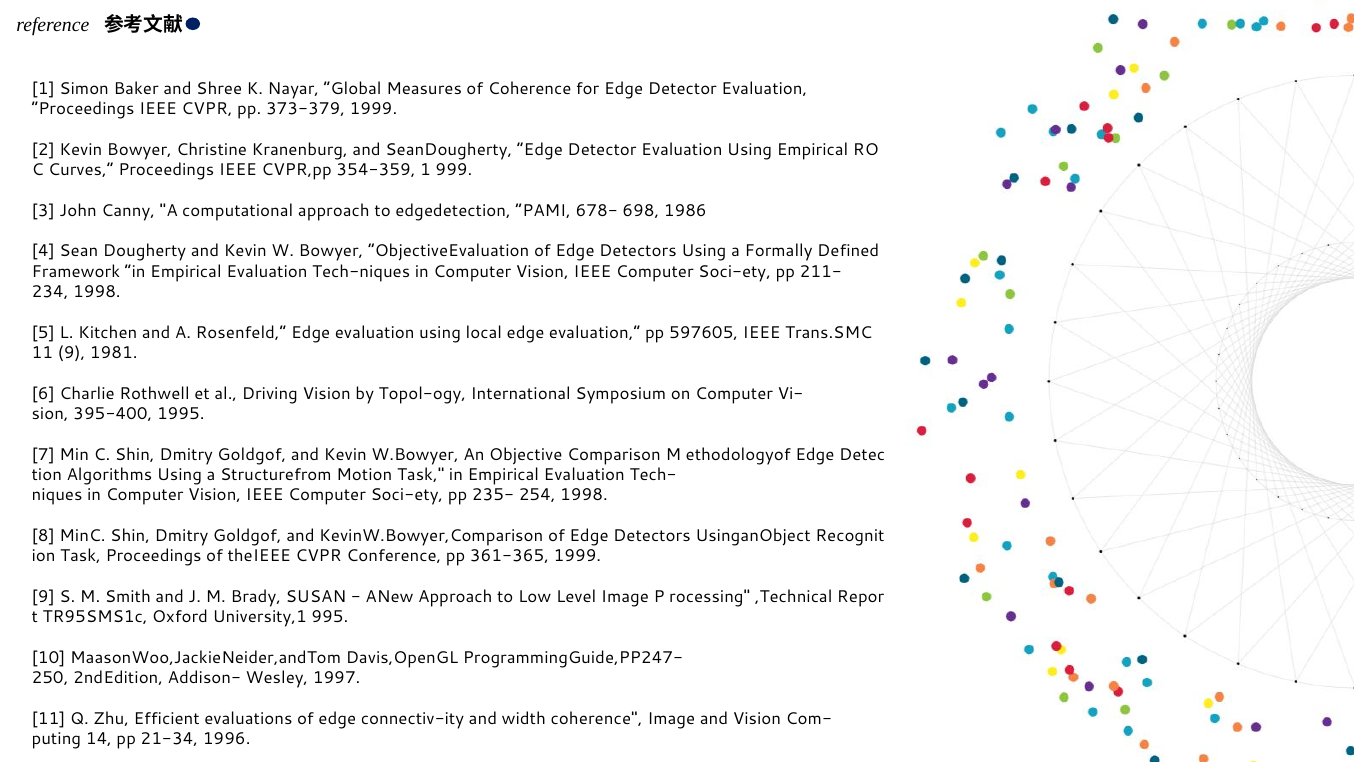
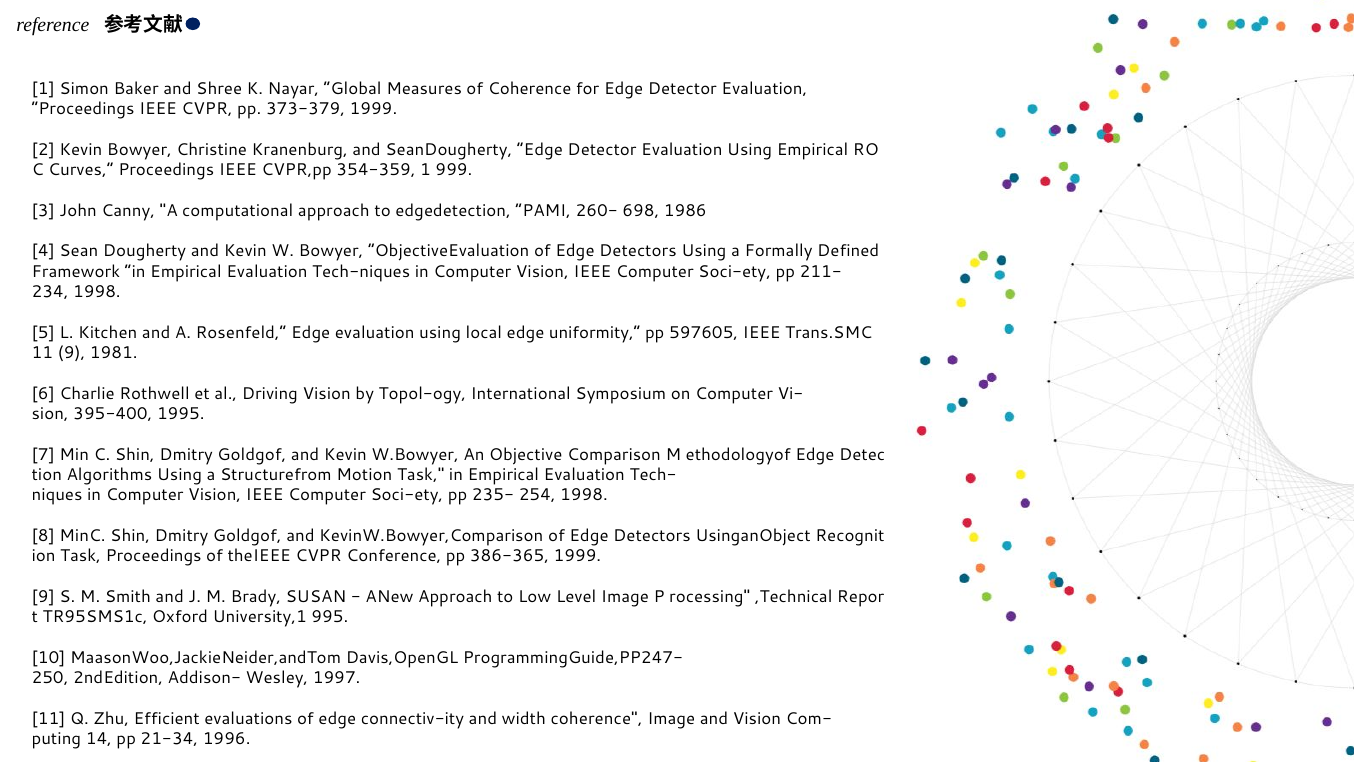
678-: 678- -> 260- (597, 211)
local edge evaluation: evaluation -> uniformity (595, 332)
361-365: 361-365 -> 386-365 (509, 556)
